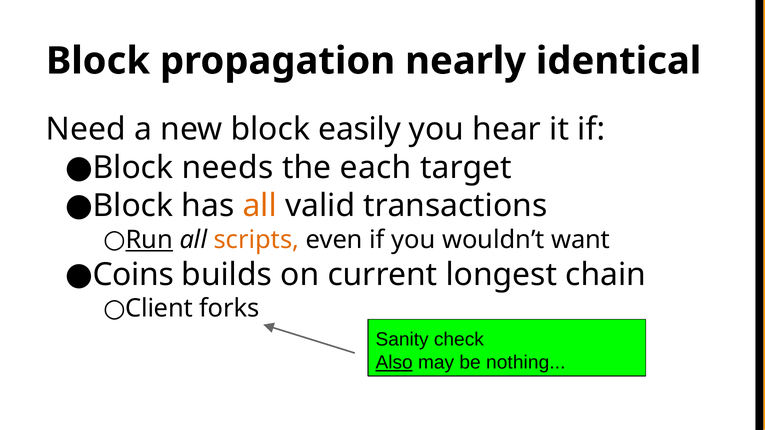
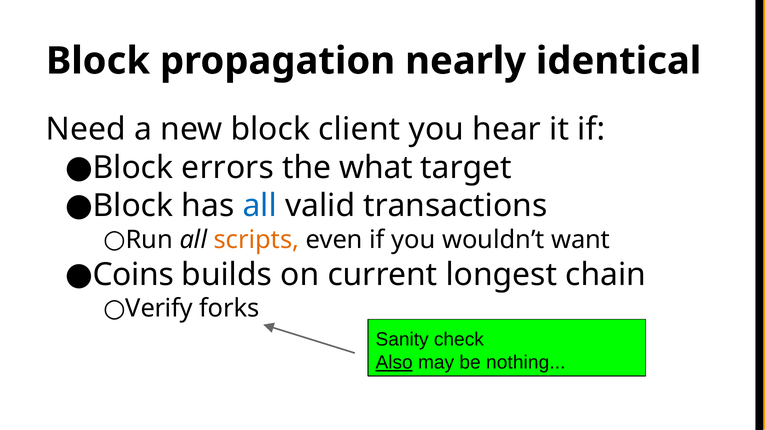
easily: easily -> client (359, 129)
needs: needs -> errors (228, 168)
each: each -> what (376, 168)
all colour: orange -> blue (260, 206)
Run underline: present -> none (149, 240)
Client: Client -> Verify (159, 309)
